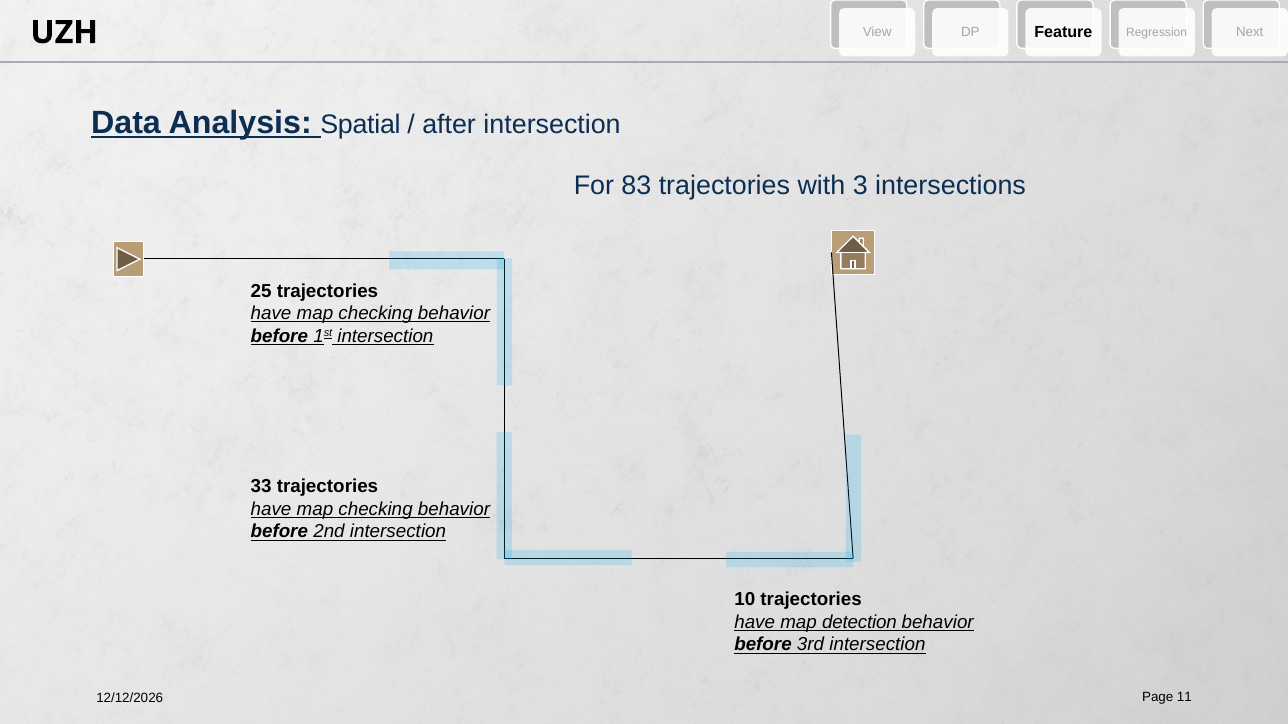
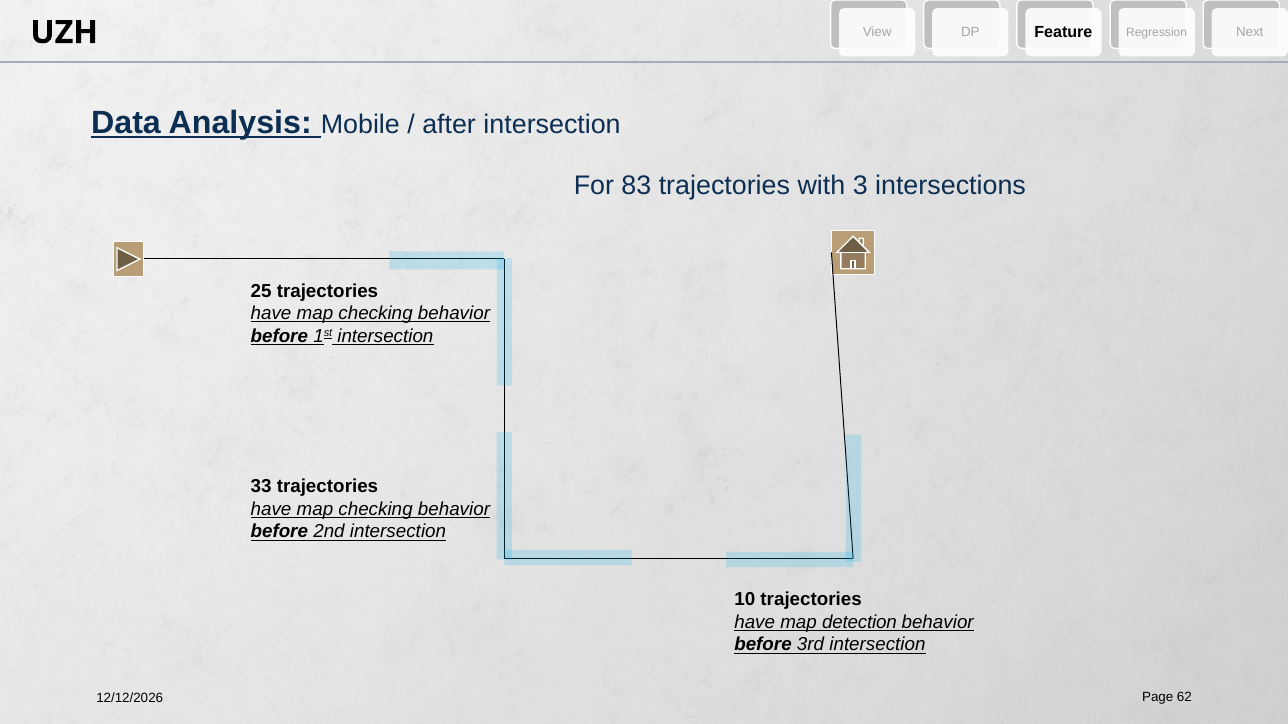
Spatial: Spatial -> Mobile (360, 125)
11: 11 -> 62 (1184, 697)
